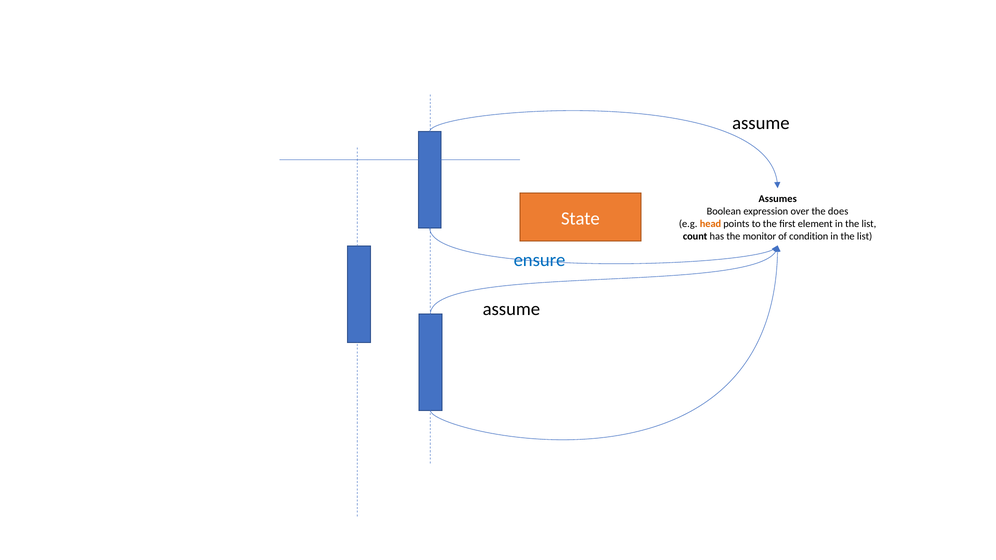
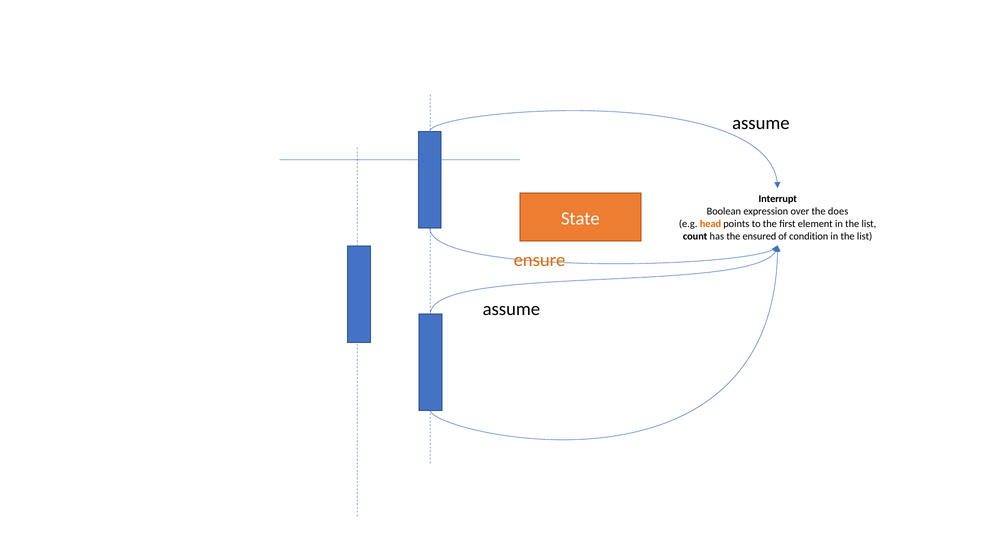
Assumes: Assumes -> Interrupt (778, 199)
monitor: monitor -> ensured (759, 236)
ensure colour: blue -> orange (540, 260)
